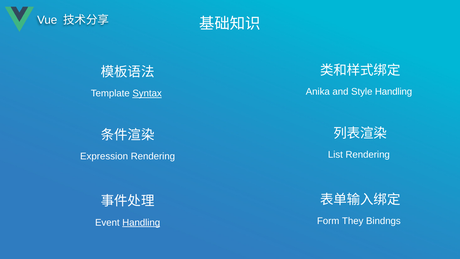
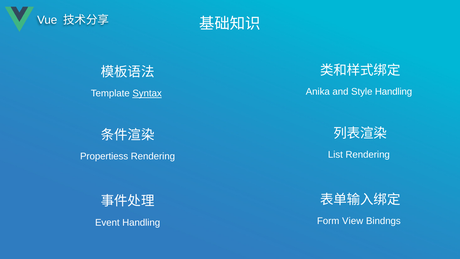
Expression: Expression -> Propertiess (104, 156)
They: They -> View (353, 221)
Handling underline: present -> none (141, 222)
